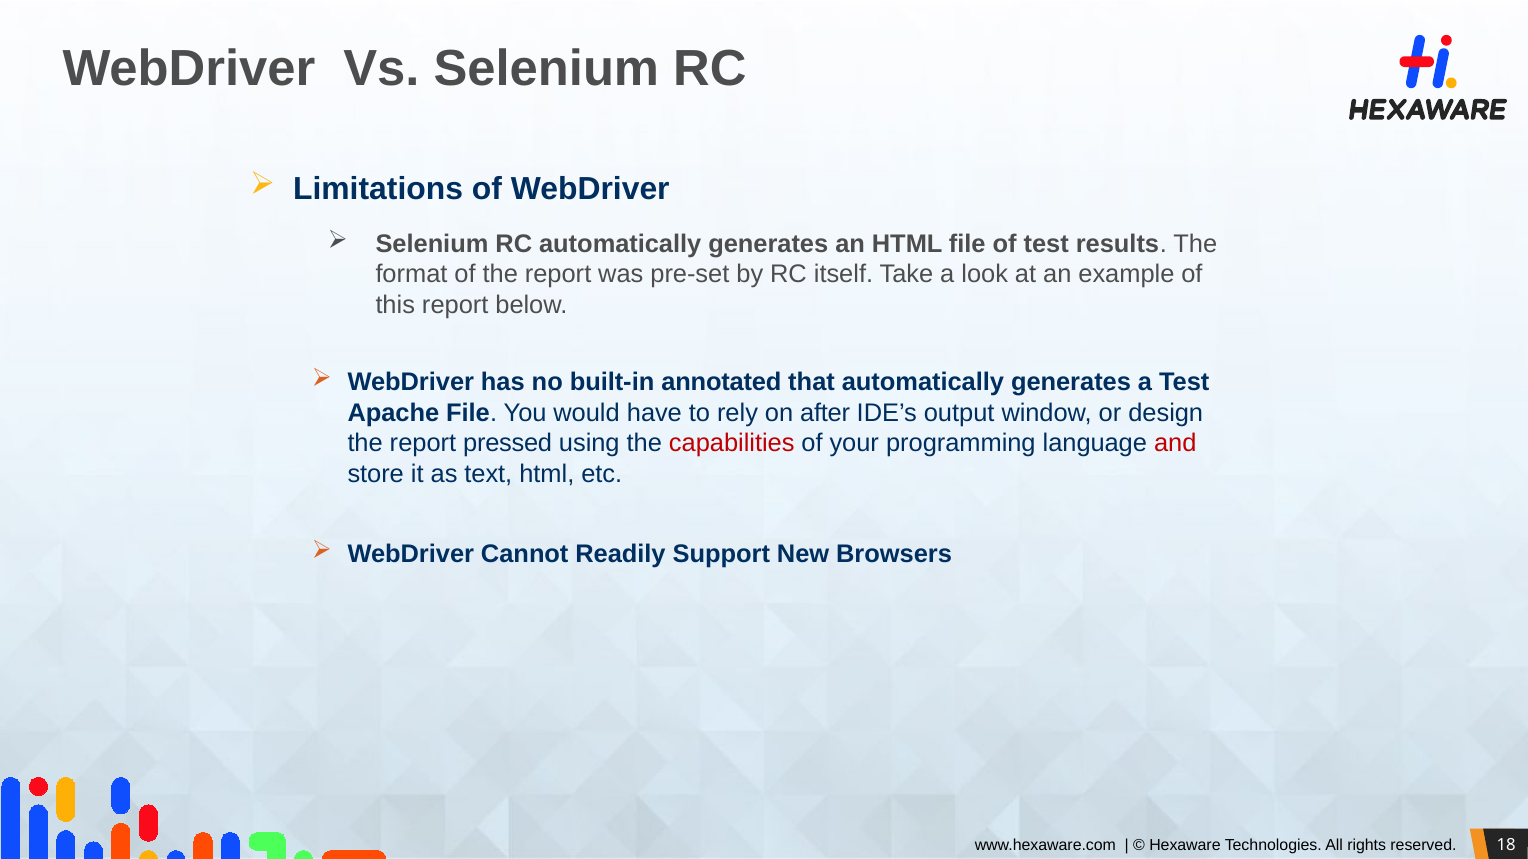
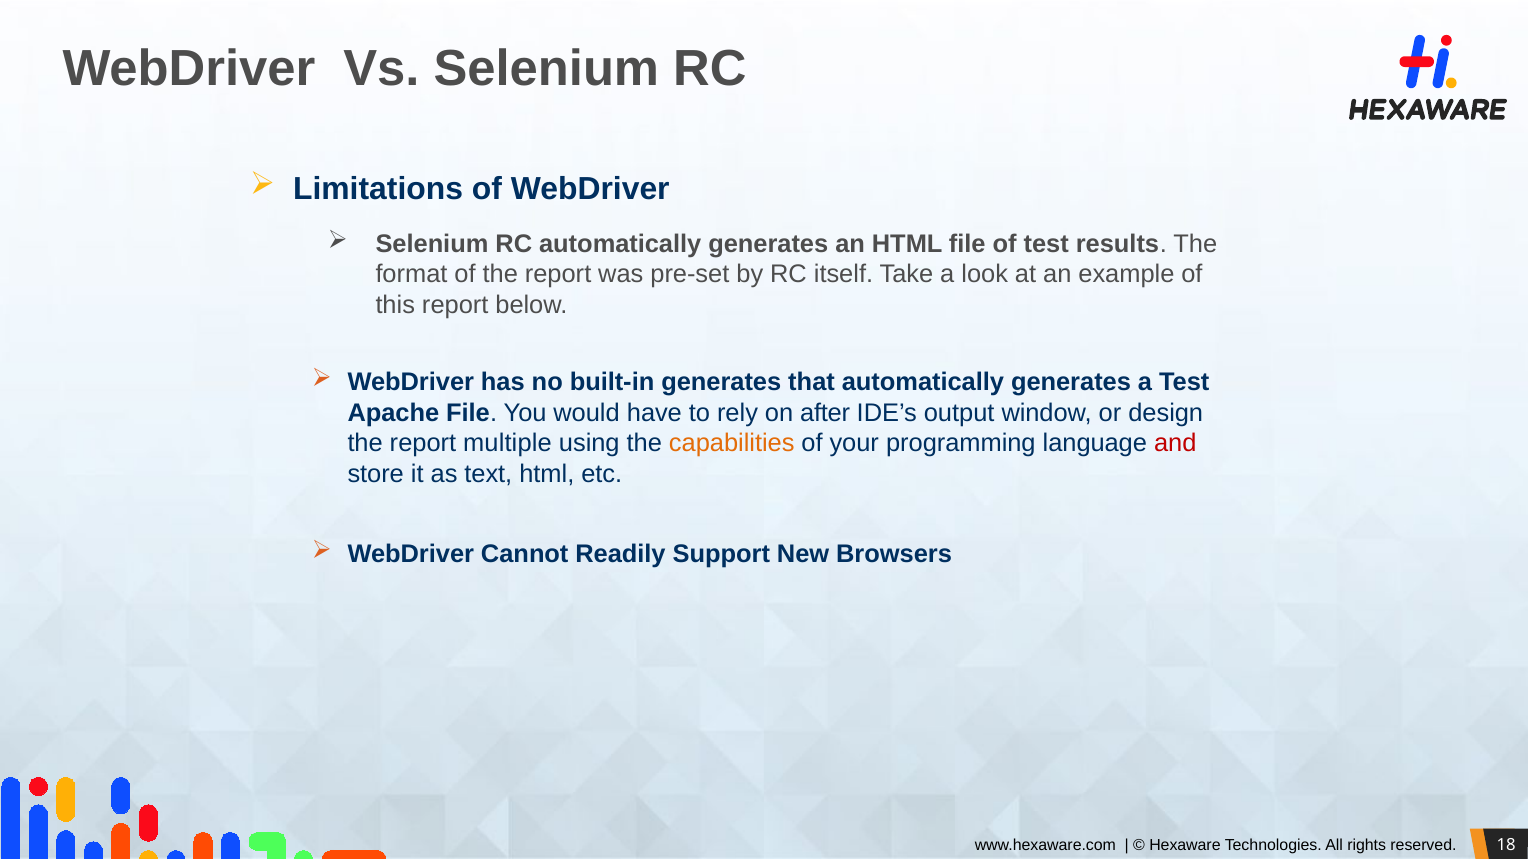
built-in annotated: annotated -> generates (721, 383)
pressed: pressed -> multiple (507, 444)
capabilities colour: red -> orange (732, 444)
